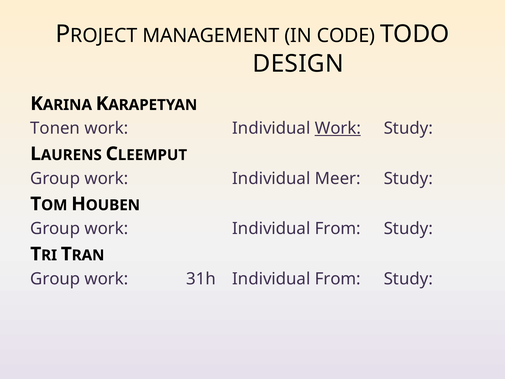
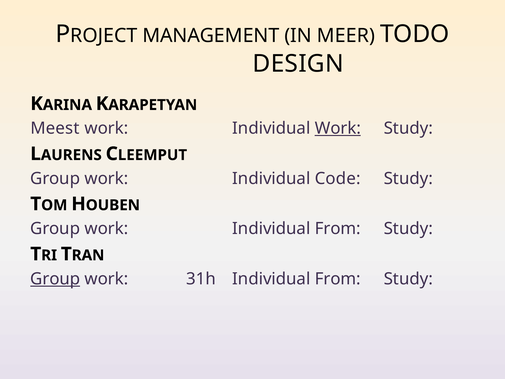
CODE: CODE -> MEER (346, 36)
Tonen: Tonen -> Meest (55, 128)
Meer: Meer -> Code (338, 178)
Group underline: none -> present (55, 279)
